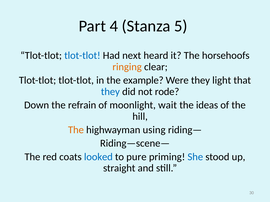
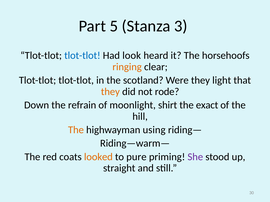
4: 4 -> 5 (114, 26)
5: 5 -> 3 (181, 26)
next: next -> look (132, 56)
example: example -> scotland (143, 80)
they colour: blue -> orange (110, 92)
wait: wait -> shirt (168, 105)
ideas: ideas -> exact (207, 105)
Riding—scene—: Riding—scene— -> Riding—warm— (135, 144)
looked colour: blue -> orange (98, 157)
She colour: blue -> purple (195, 157)
